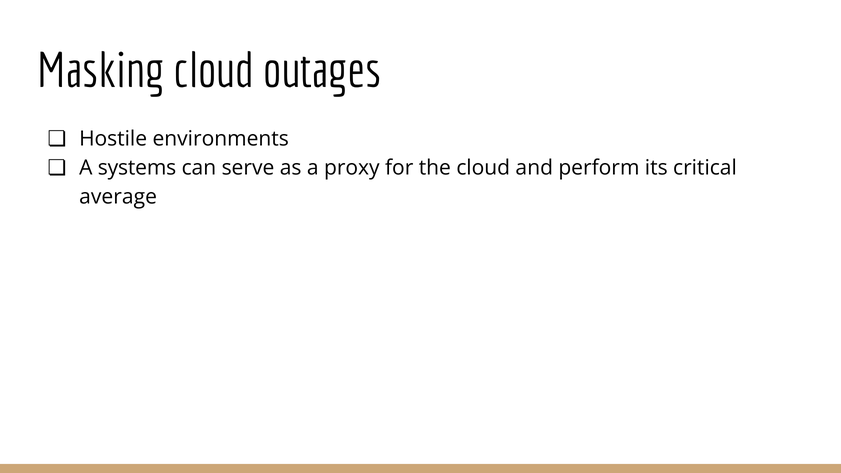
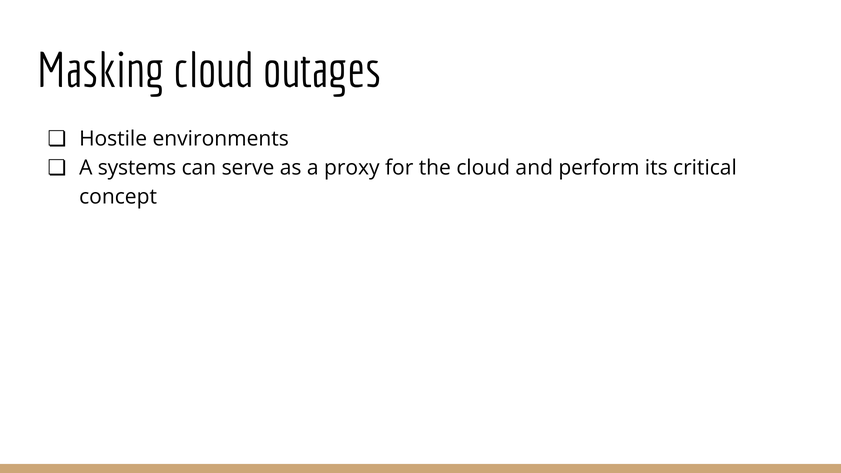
average: average -> concept (118, 197)
